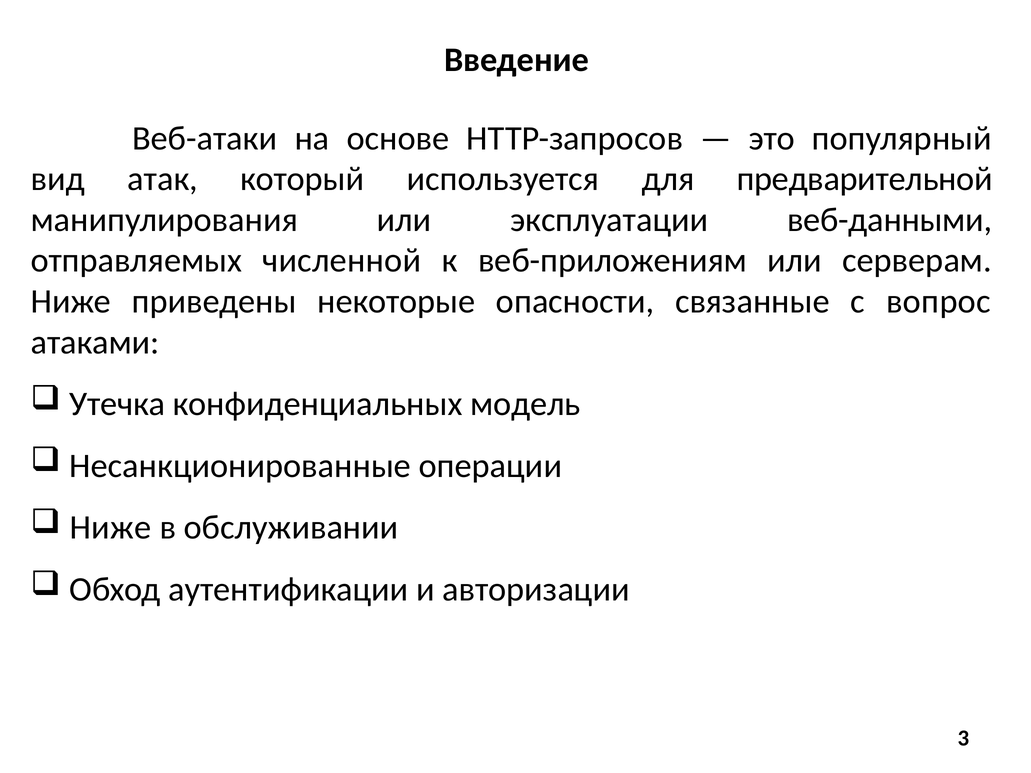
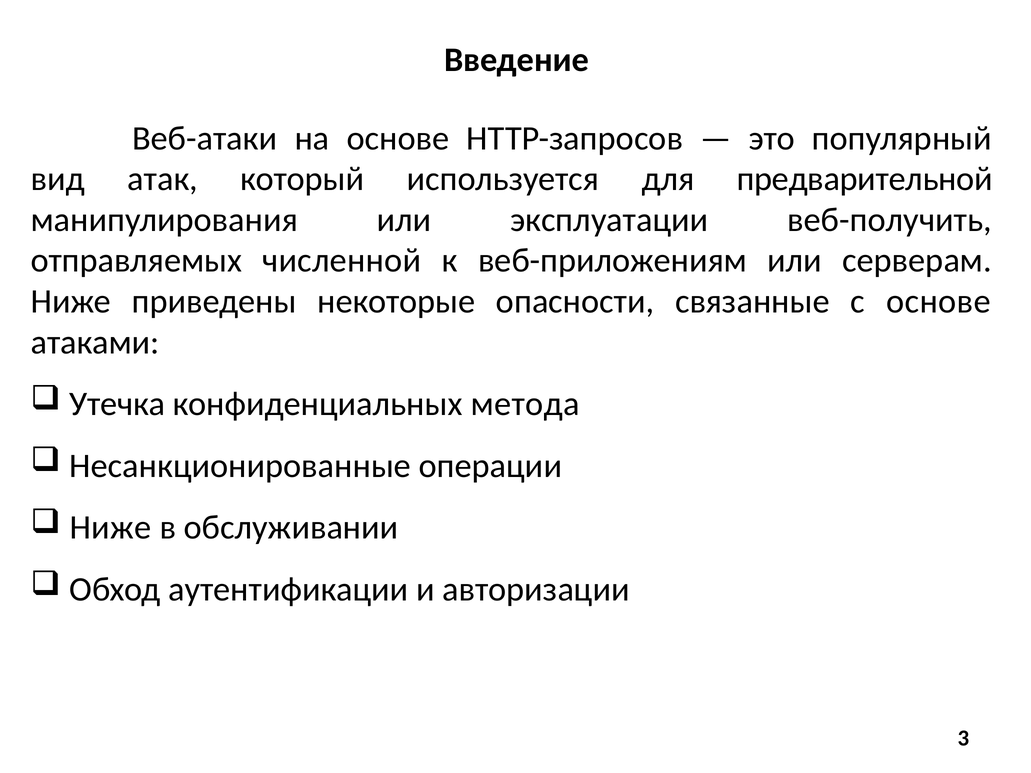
веб-данными: веб-данными -> веб-получить (890, 220)
с вопрос: вопрос -> основе (938, 301)
модель: модель -> метода (525, 404)
